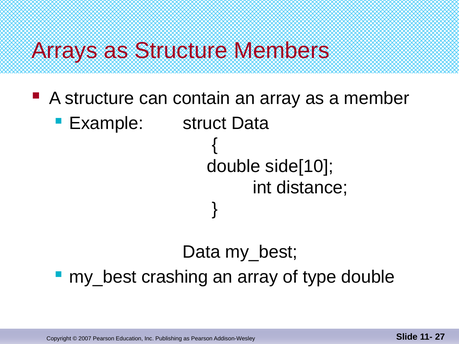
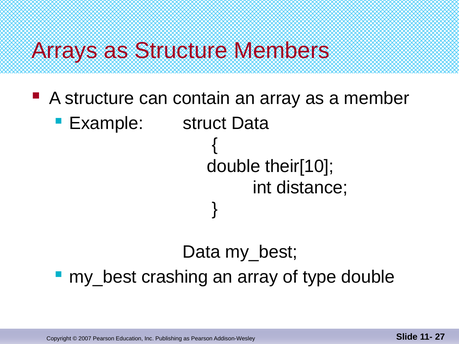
side[10: side[10 -> their[10 (300, 166)
